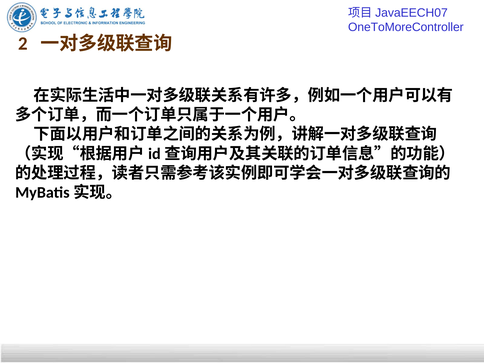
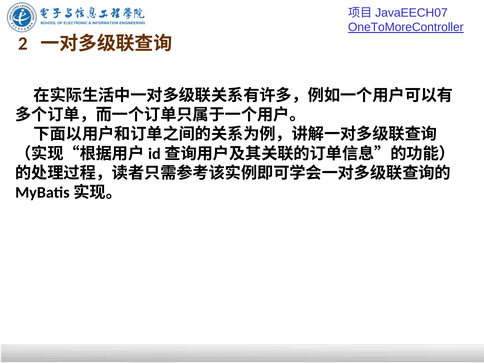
OneToMoreController underline: none -> present (406, 27)
